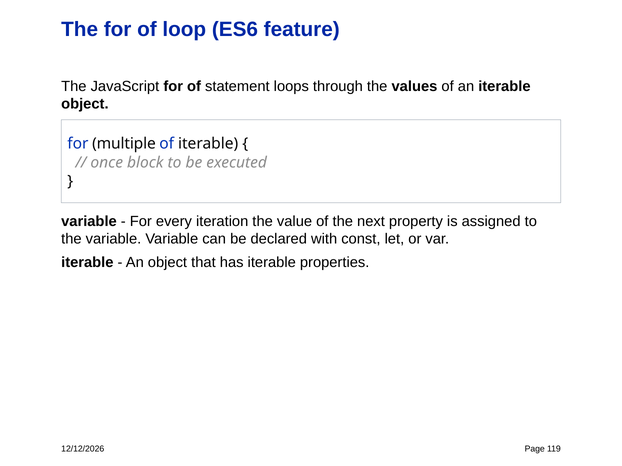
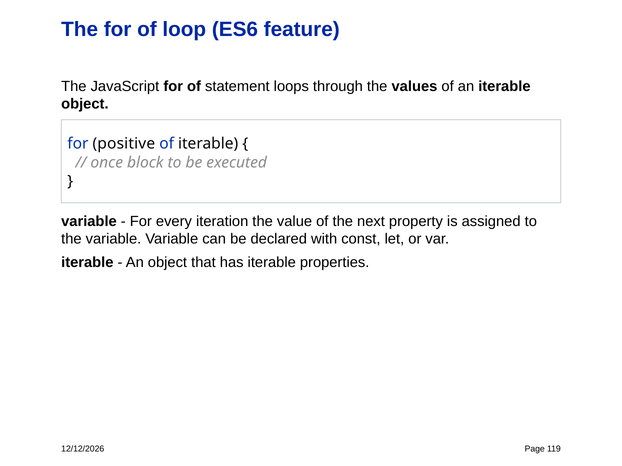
multiple: multiple -> positive (124, 144)
